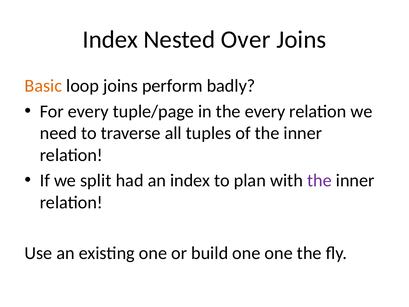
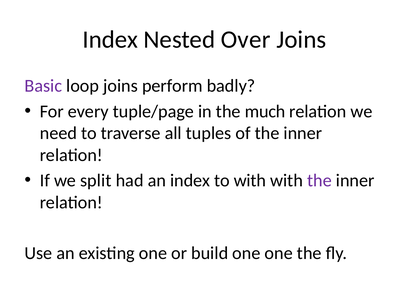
Basic colour: orange -> purple (43, 86)
the every: every -> much (265, 111)
to plan: plan -> with (250, 180)
